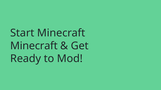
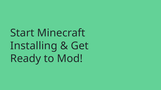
Minecraft: Minecraft -> Installing (34, 46)
